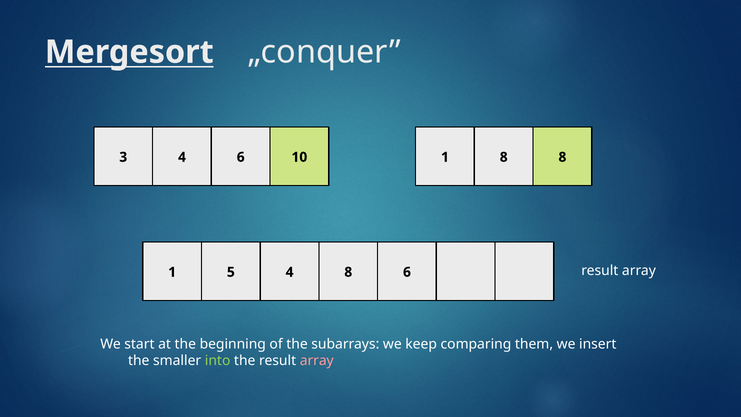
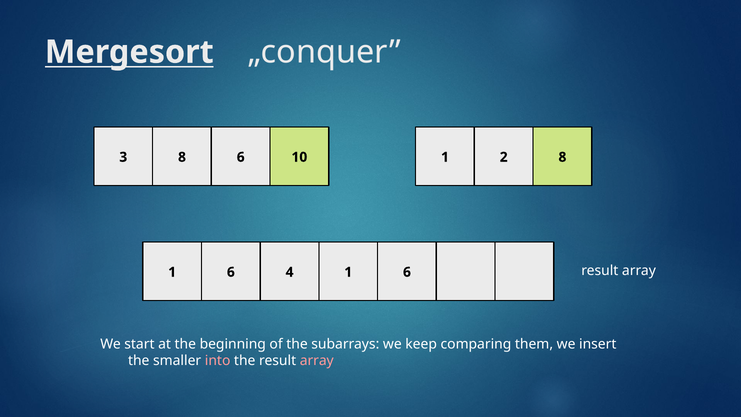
3 4: 4 -> 8 (182, 157)
1 8: 8 -> 2 (504, 157)
5: 5 -> 6 (231, 272)
4 8: 8 -> 1 (348, 272)
into colour: light green -> pink (218, 361)
